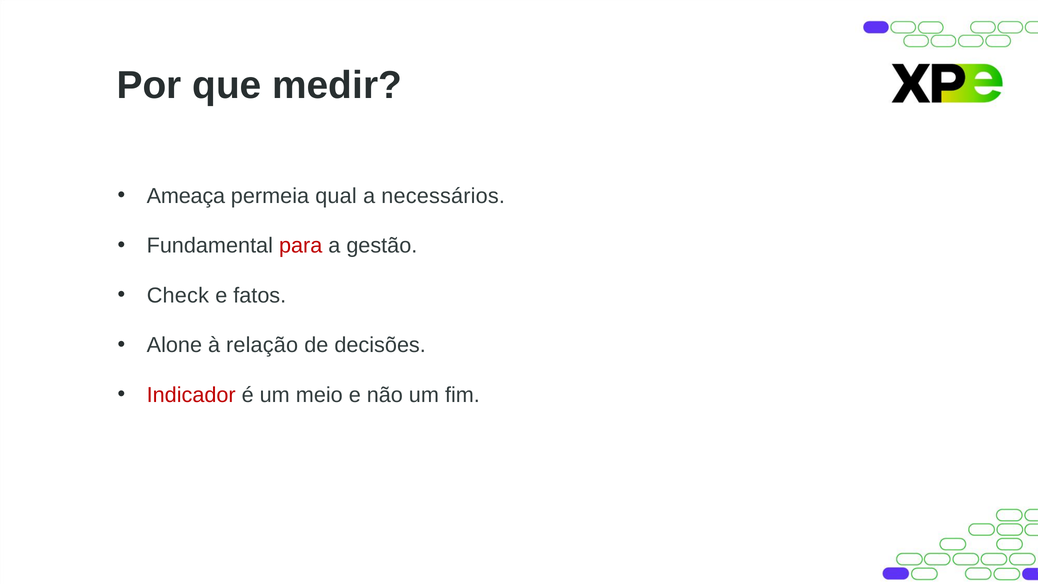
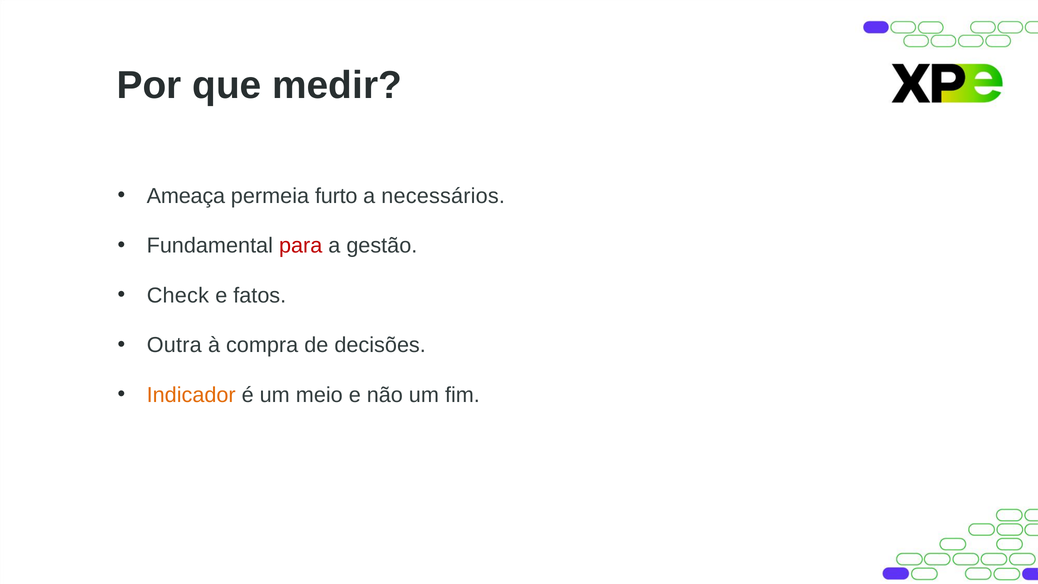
qual: qual -> furto (336, 196)
Alone: Alone -> Outra (174, 345)
relação: relação -> compra (262, 345)
Indicador colour: red -> orange (191, 395)
